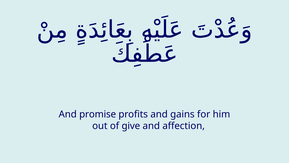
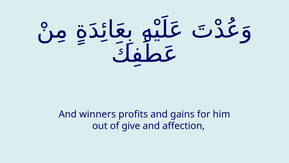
promise: promise -> winners (98, 114)
